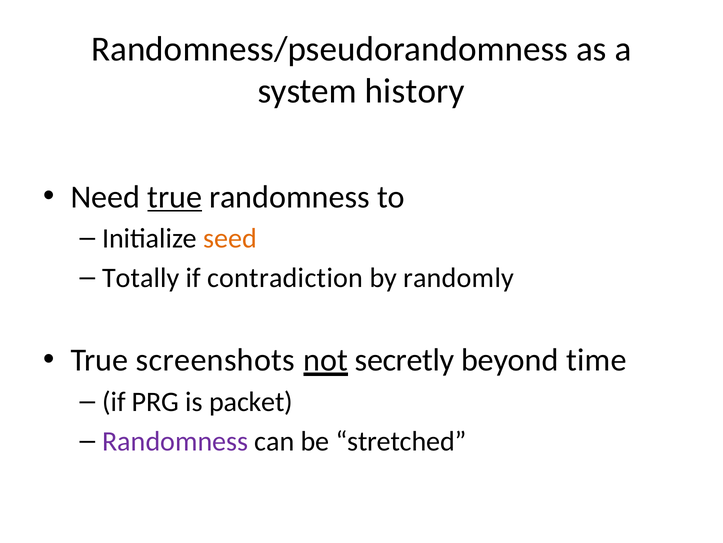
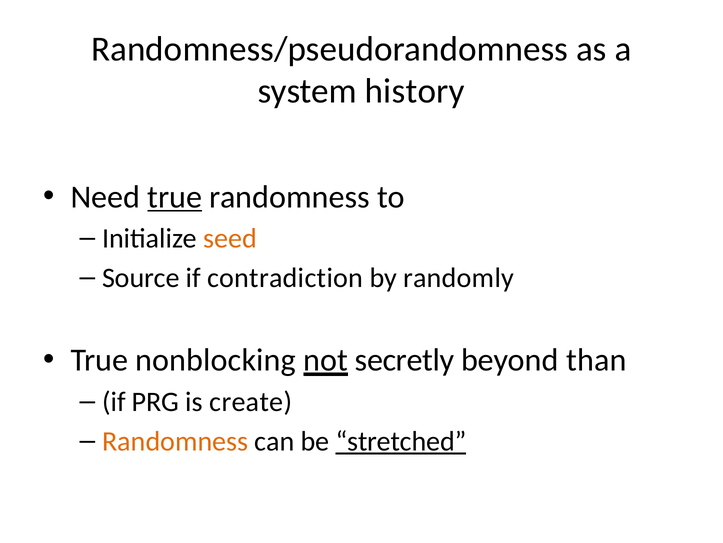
Totally: Totally -> Source (141, 278)
screenshots: screenshots -> nonblocking (216, 360)
time: time -> than (596, 360)
packet: packet -> create (251, 401)
Randomness colour: purple -> orange (175, 441)
stretched underline: none -> present (401, 441)
